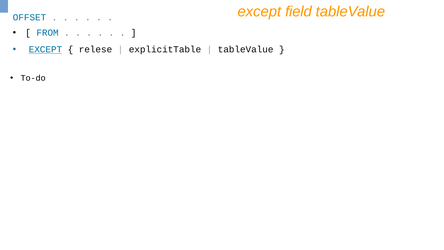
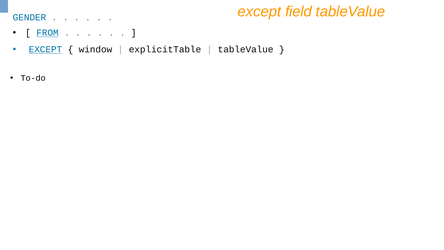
OFFSET: OFFSET -> GENDER (30, 17)
FROM underline: none -> present (48, 33)
relese: relese -> window (95, 50)
